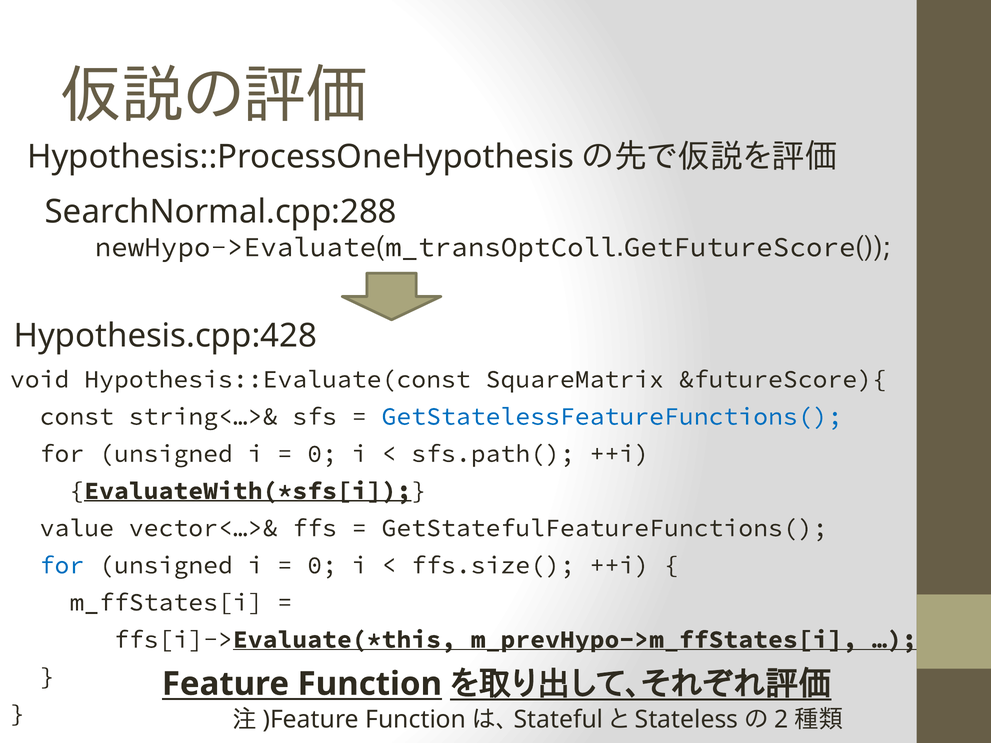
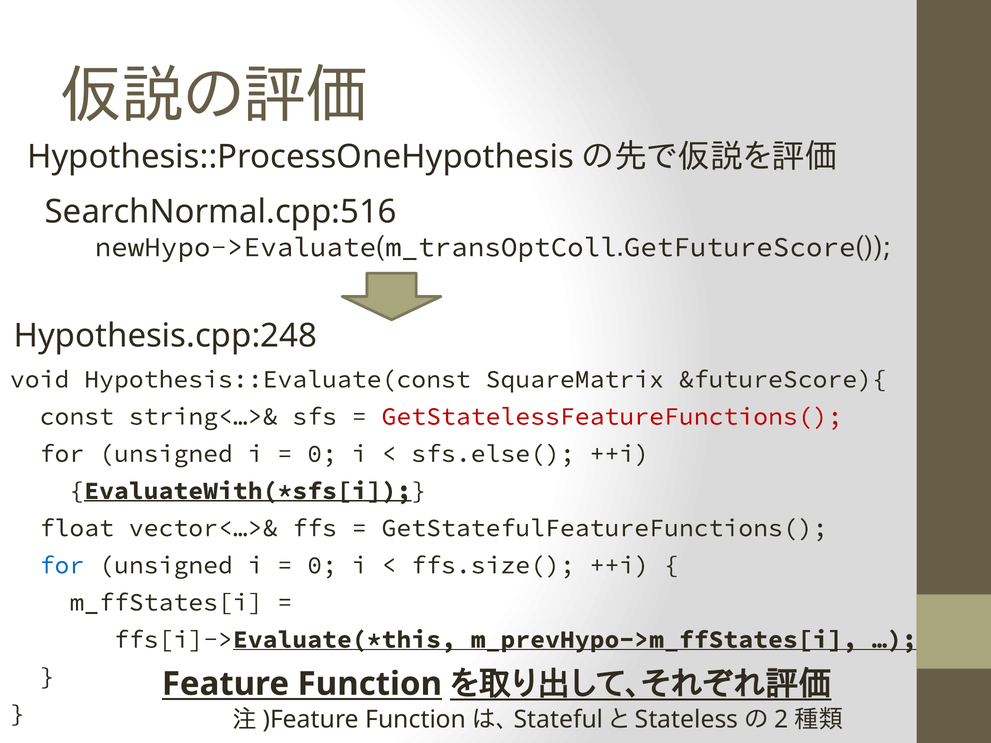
SearchNormal.cpp:288: SearchNormal.cpp:288 -> SearchNormal.cpp:516 (221, 212)
Hypothesis.cpp:428: Hypothesis.cpp:428 -> Hypothesis.cpp:248 (165, 336)
GetStatelessFeatureFunctions( colour: blue -> red (612, 417)
sfs.path(: sfs.path( -> sfs.else( (493, 454)
value: value -> float (77, 528)
